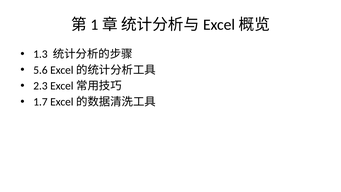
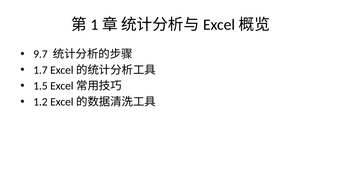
1.3: 1.3 -> 9.7 (40, 54)
5.6: 5.6 -> 1.7 (40, 70)
2.3: 2.3 -> 1.5 (40, 86)
1.7: 1.7 -> 1.2 (40, 102)
